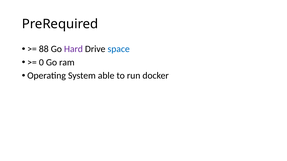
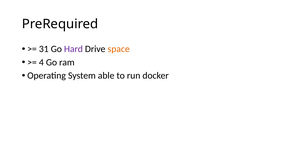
88: 88 -> 31 (44, 49)
space colour: blue -> orange (119, 49)
0: 0 -> 4 (41, 62)
